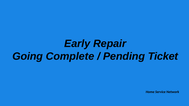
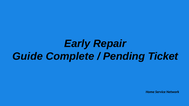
Going: Going -> Guide (28, 56)
